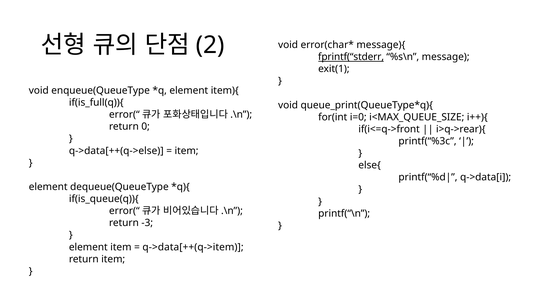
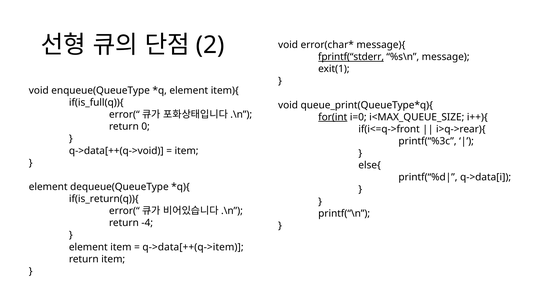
for(int underline: none -> present (333, 117)
q->data[++(q->else: q->data[++(q->else -> q->data[++(q->void (116, 151)
if(is_queue(q)){: if(is_queue(q)){ -> if(is_return(q)){ (104, 199)
-3: -3 -> -4 (147, 223)
